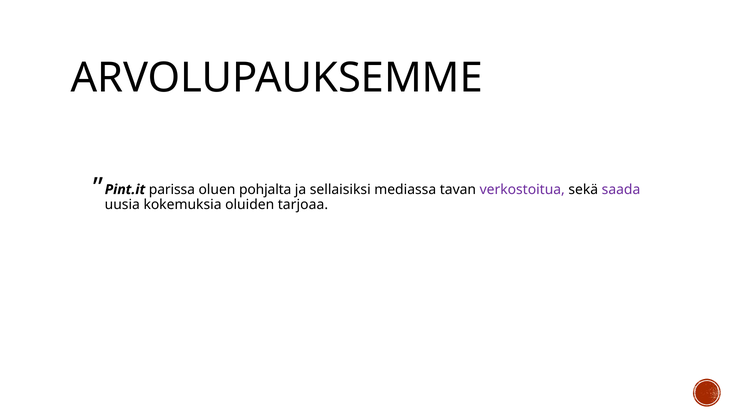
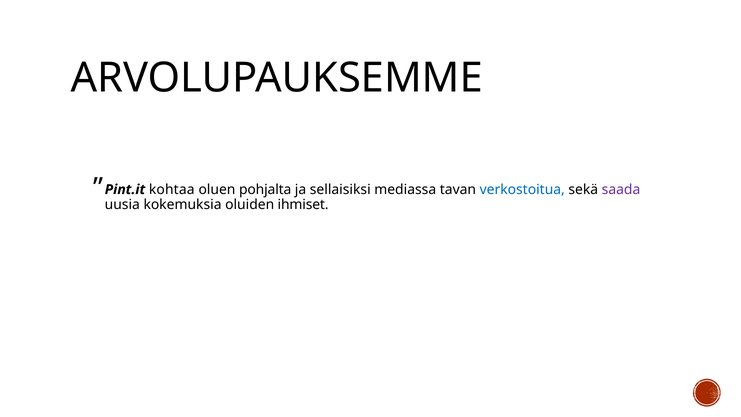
parissa: parissa -> kohtaa (172, 189)
verkostoitua colour: purple -> blue (522, 189)
tarjoaa: tarjoaa -> ihmiset (303, 204)
